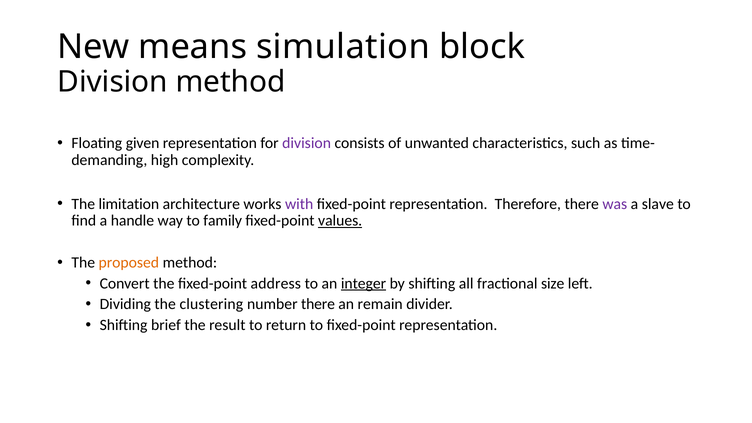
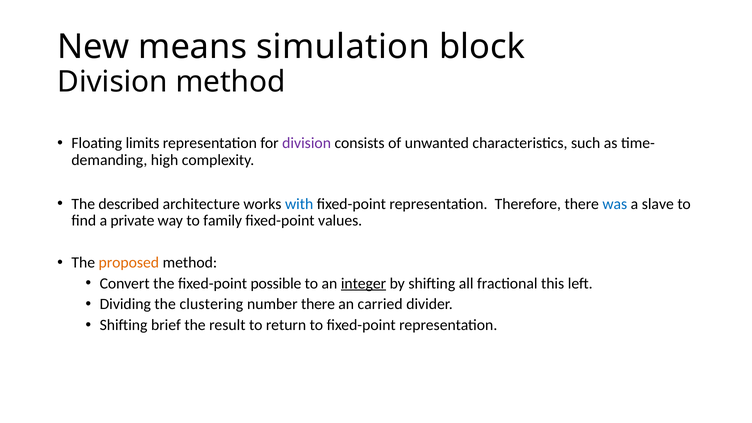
given: given -> limits (143, 143)
limitation: limitation -> described (129, 204)
with colour: purple -> blue (299, 204)
was colour: purple -> blue (615, 204)
handle: handle -> private (132, 221)
values underline: present -> none (340, 221)
address: address -> possible (276, 283)
size: size -> this (553, 283)
remain: remain -> carried (380, 304)
